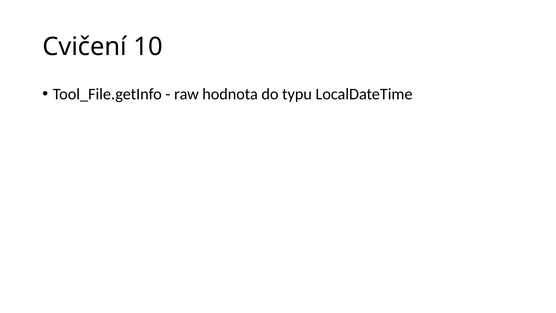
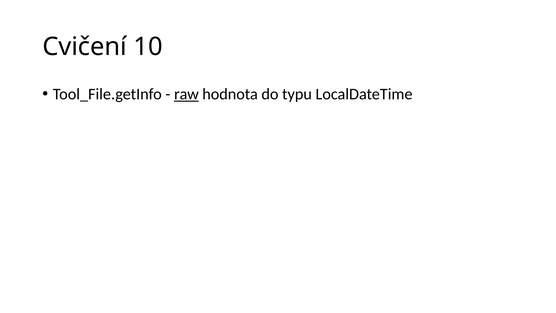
raw underline: none -> present (186, 94)
